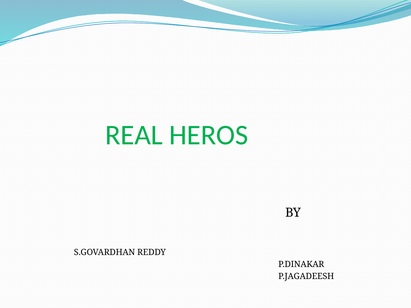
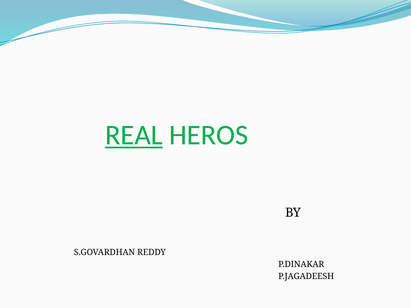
REAL underline: none -> present (134, 135)
